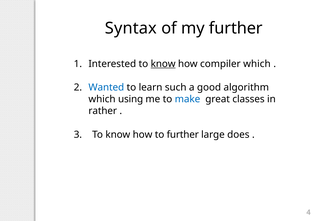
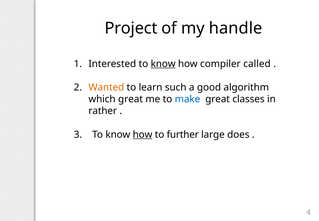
Syntax: Syntax -> Project (131, 28)
my further: further -> handle (236, 28)
compiler which: which -> called (257, 64)
Wanted colour: blue -> orange (106, 87)
which using: using -> great (131, 99)
how underline: none -> present (143, 134)
